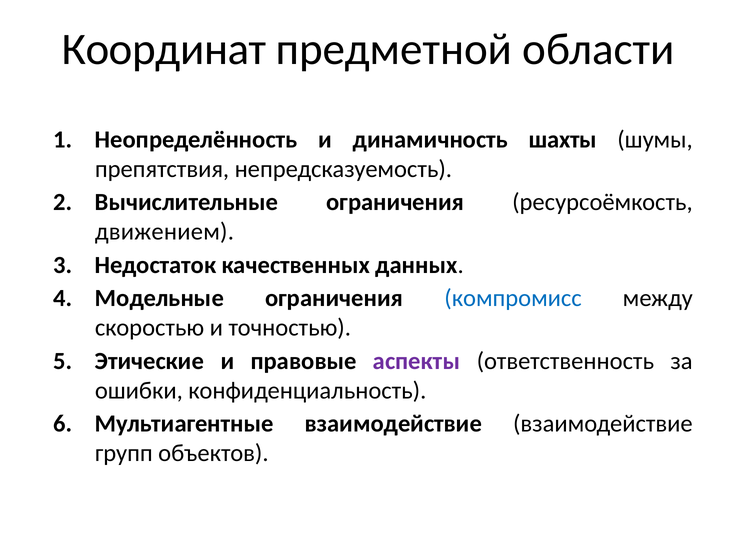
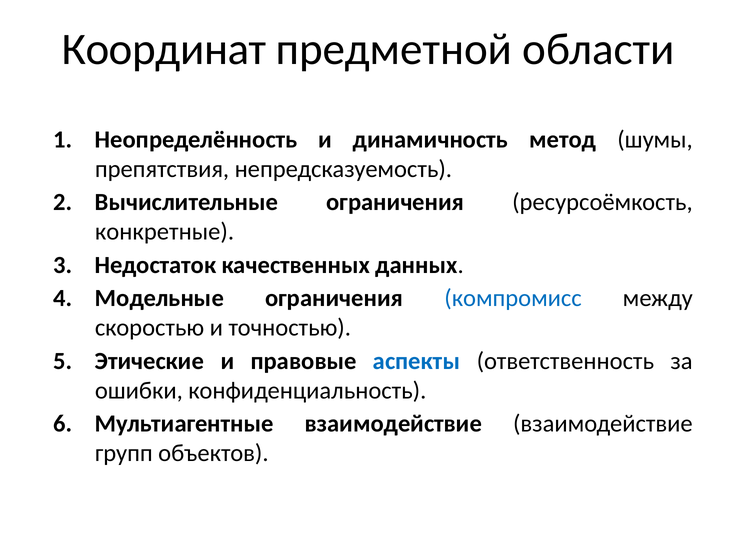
шахты: шахты -> метод (563, 140)
движением: движением -> конкретные (165, 232)
аспекты colour: purple -> blue (416, 361)
